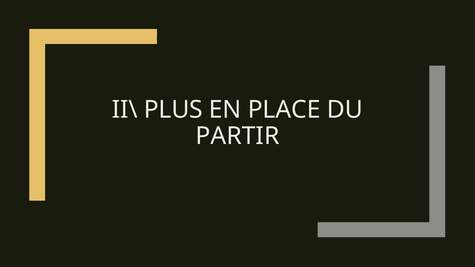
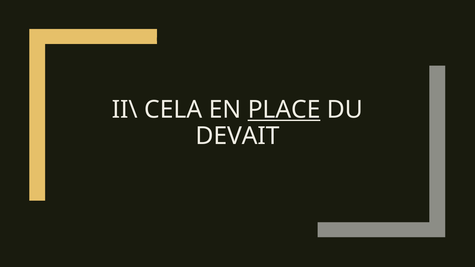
PLUS: PLUS -> CELA (173, 110)
PLACE underline: none -> present (284, 110)
PARTIR: PARTIR -> DEVAIT (238, 136)
